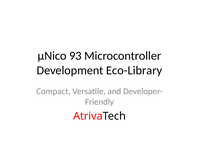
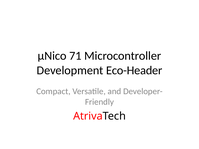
93: 93 -> 71 (75, 56)
Eco-Library: Eco-Library -> Eco-Header (134, 71)
